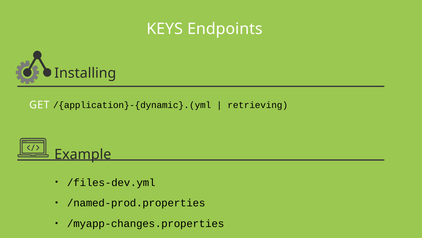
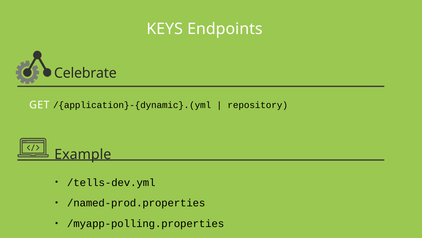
Installing: Installing -> Celebrate (85, 73)
retrieving: retrieving -> repository (258, 105)
/files-dev.yml: /files-dev.yml -> /tells-dev.yml (111, 182)
/myapp-changes.properties: /myapp-changes.properties -> /myapp-polling.properties (146, 223)
